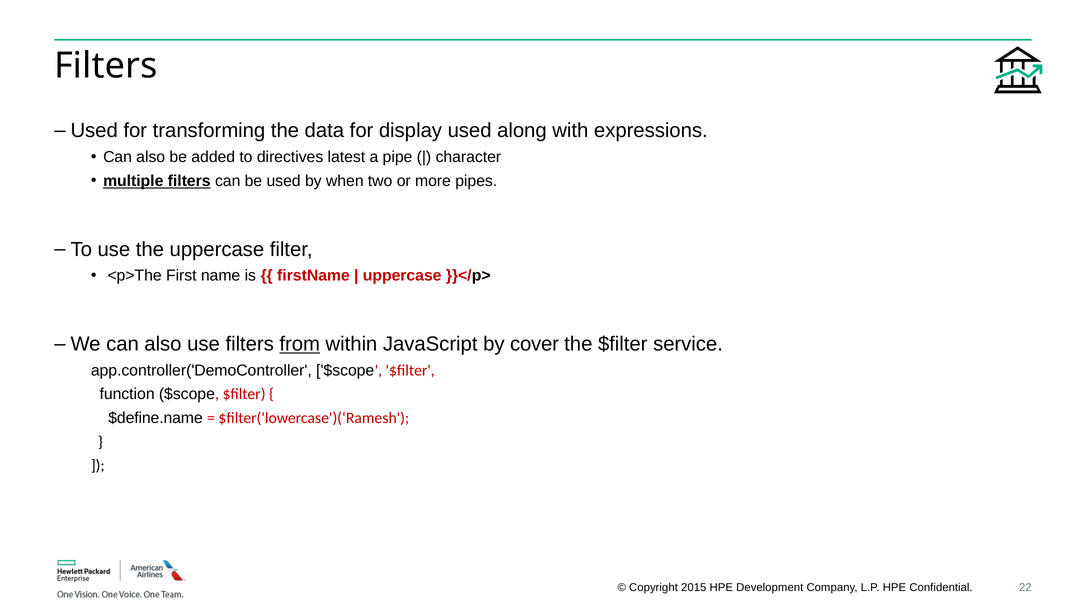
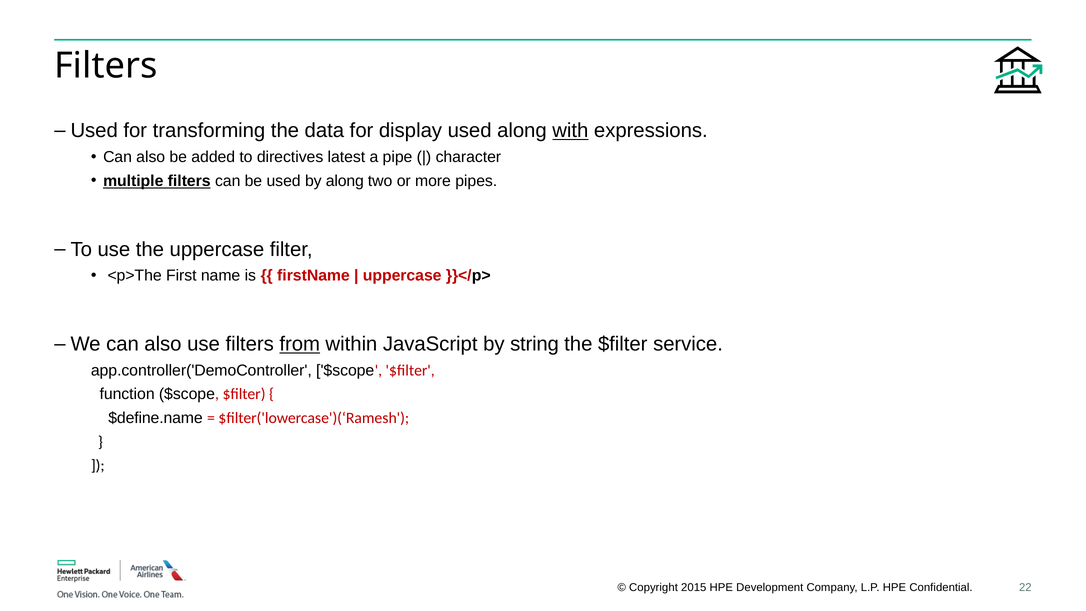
with underline: none -> present (570, 131)
by when: when -> along (345, 181)
cover: cover -> string (535, 344)
